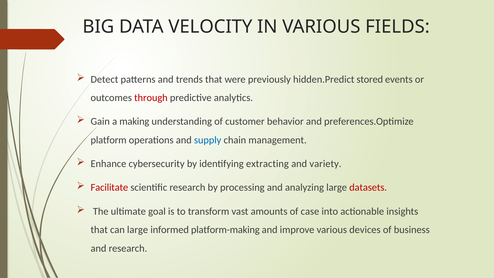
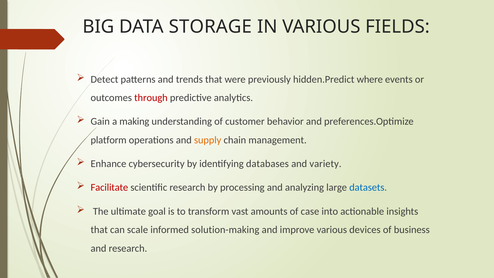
VELOCITY: VELOCITY -> STORAGE (210, 27)
stored: stored -> where (370, 79)
supply colour: blue -> orange (208, 140)
extracting: extracting -> databases (267, 164)
datasets colour: red -> blue (368, 187)
can large: large -> scale (138, 230)
platform-making: platform-making -> solution-making (225, 230)
